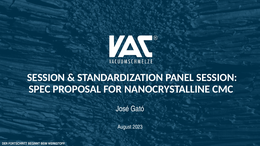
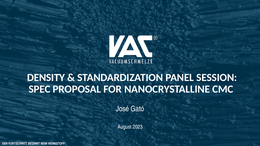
SESSION: SESSION -> DENSITY (46, 78)
